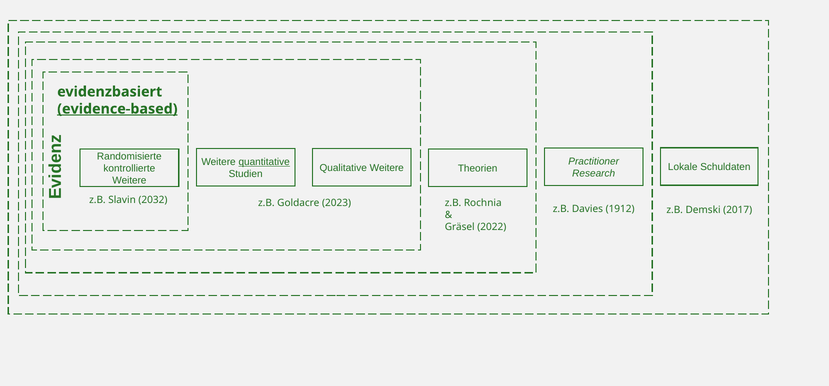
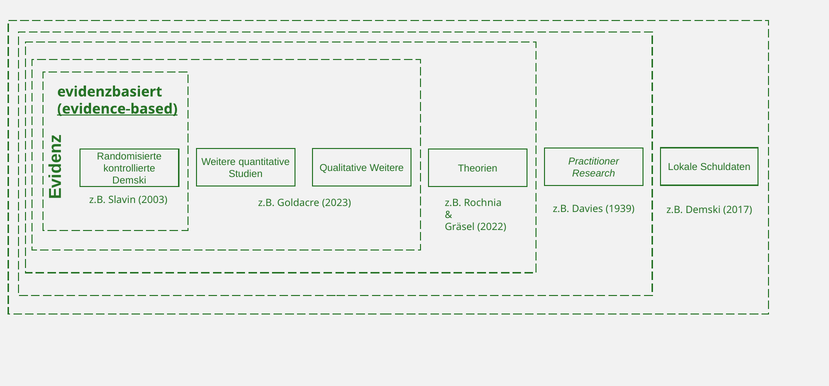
quantitative underline: present -> none (264, 162)
Weitere: Weitere -> Demski (129, 181)
2032: 2032 -> 2003 (153, 200)
1912: 1912 -> 1939 (620, 209)
